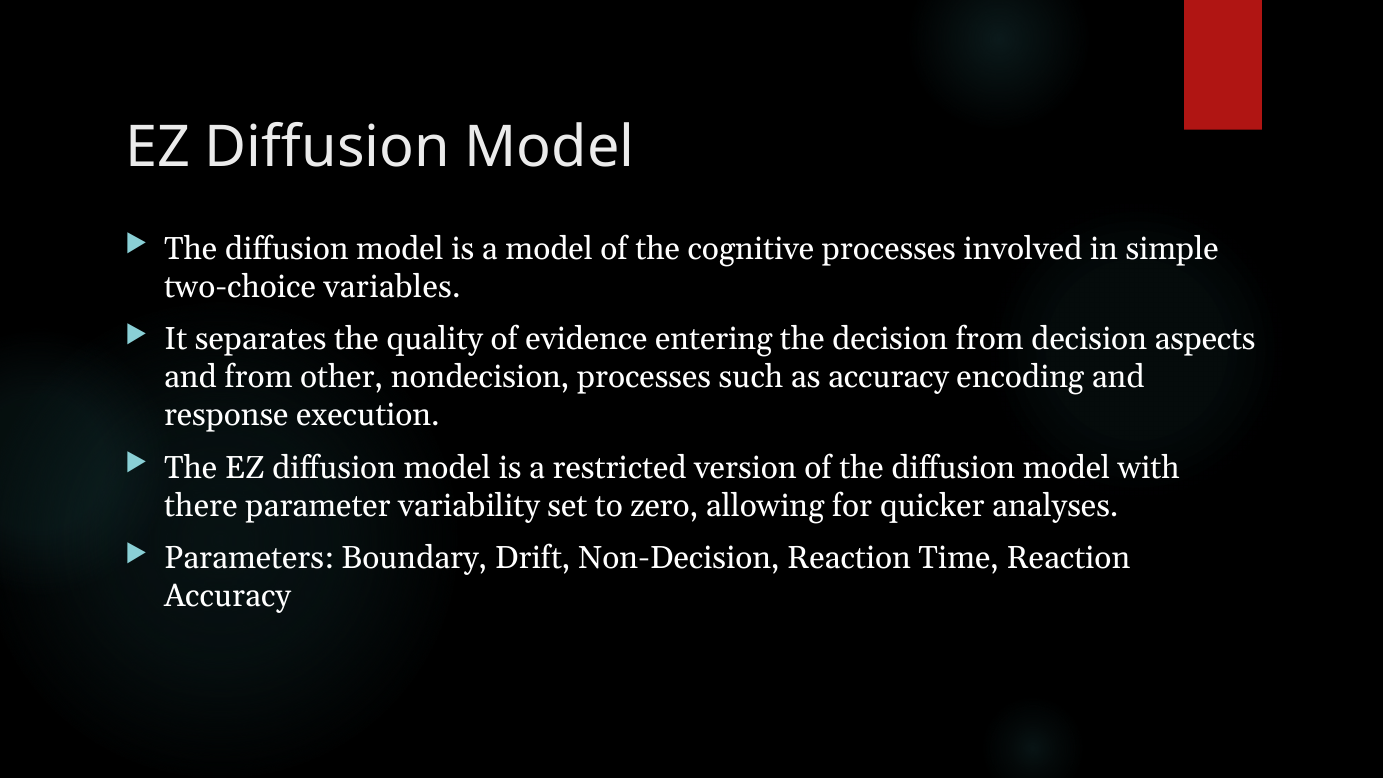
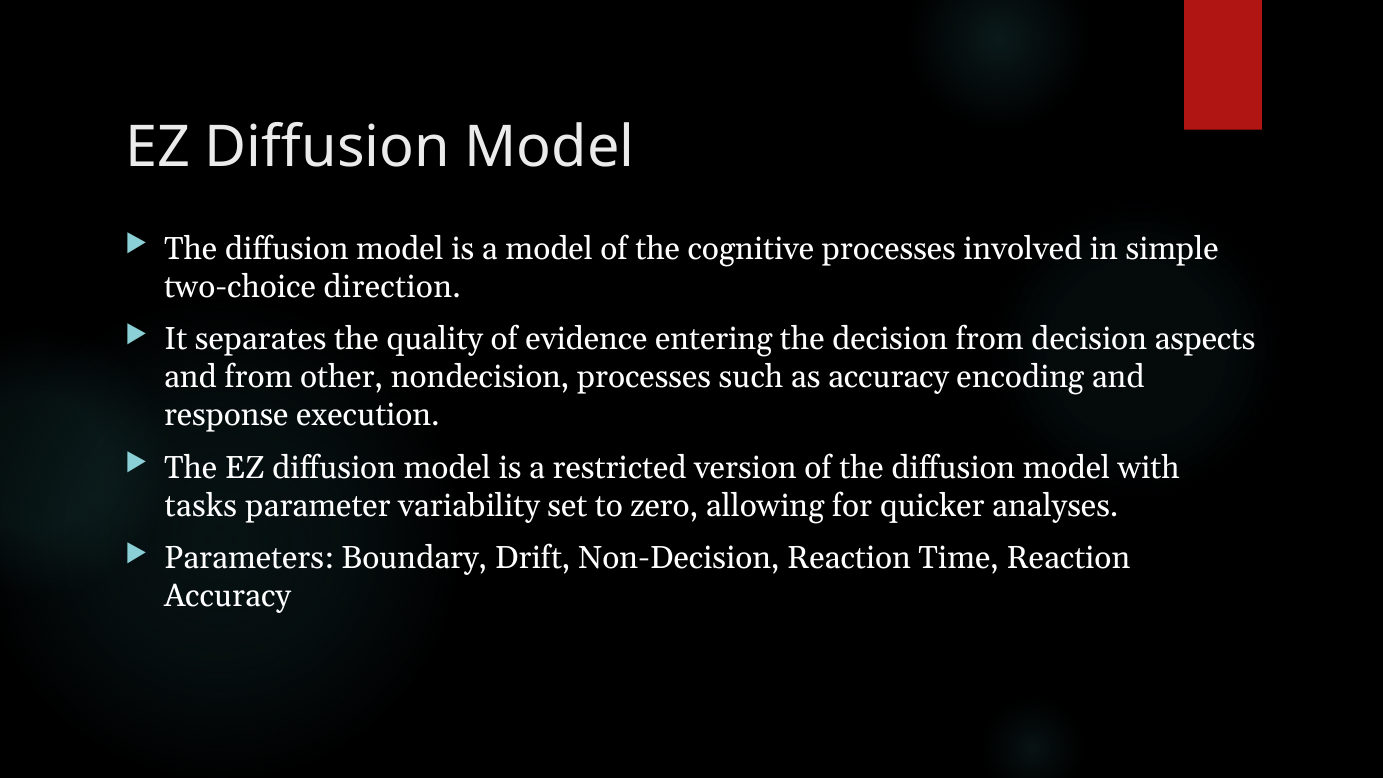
variables: variables -> direction (392, 287)
there: there -> tasks (201, 506)
